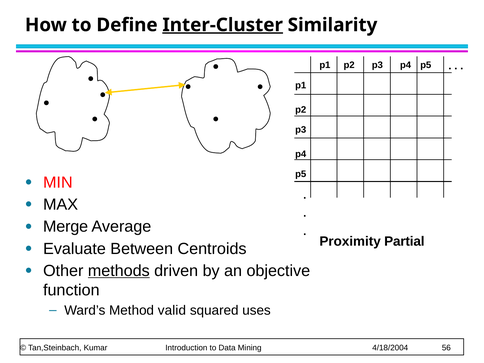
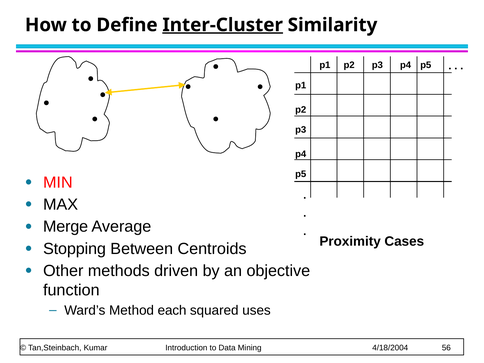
Partial: Partial -> Cases (404, 241)
Evaluate: Evaluate -> Stopping (75, 249)
methods underline: present -> none (119, 271)
valid: valid -> each (172, 310)
